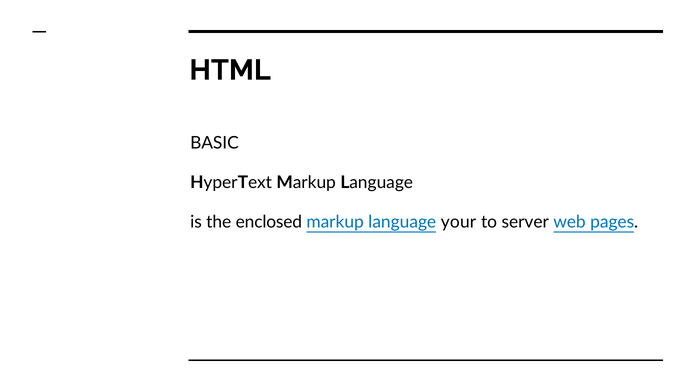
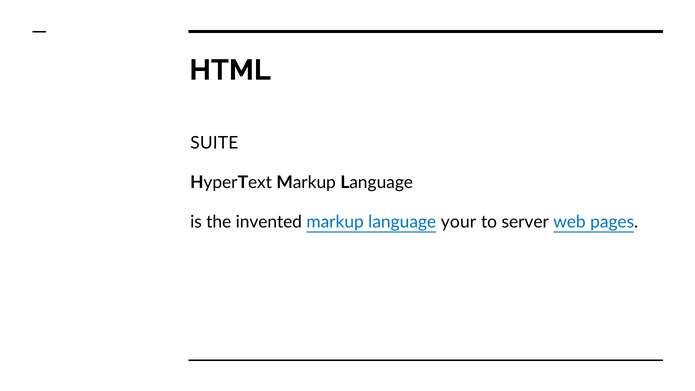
BASIC: BASIC -> SUITE (214, 143)
enclosed: enclosed -> invented (269, 222)
